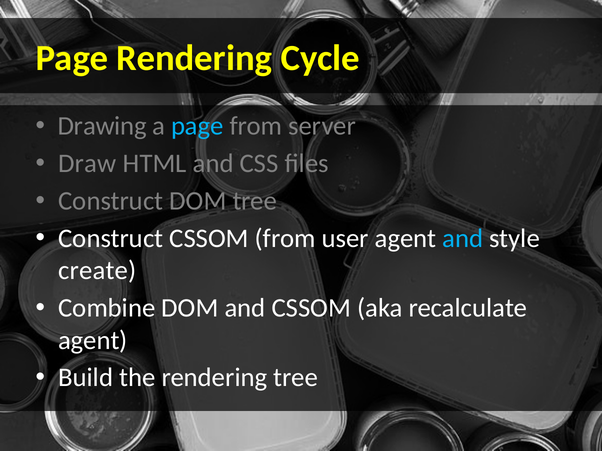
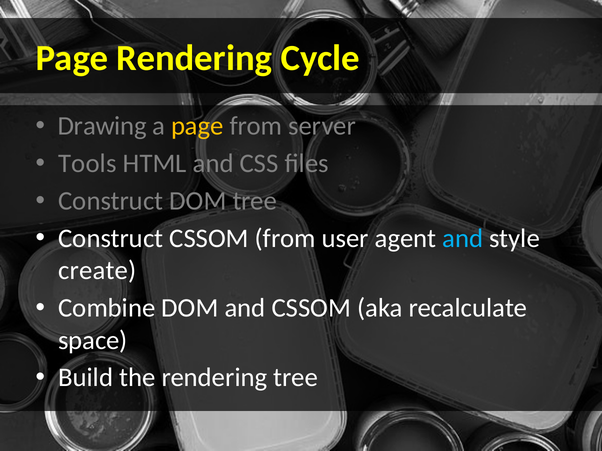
page colour: light blue -> yellow (197, 126)
Draw: Draw -> Tools (87, 164)
agent: agent -> space (93, 341)
